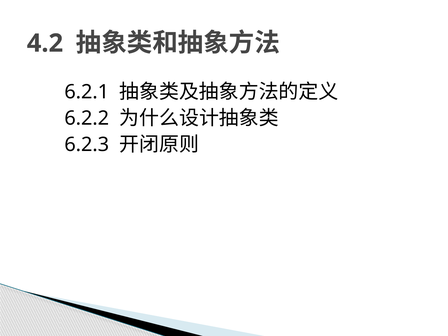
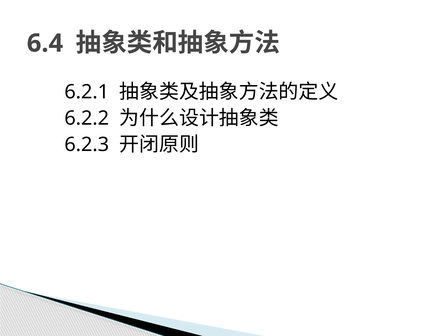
4.2: 4.2 -> 6.4 (45, 43)
